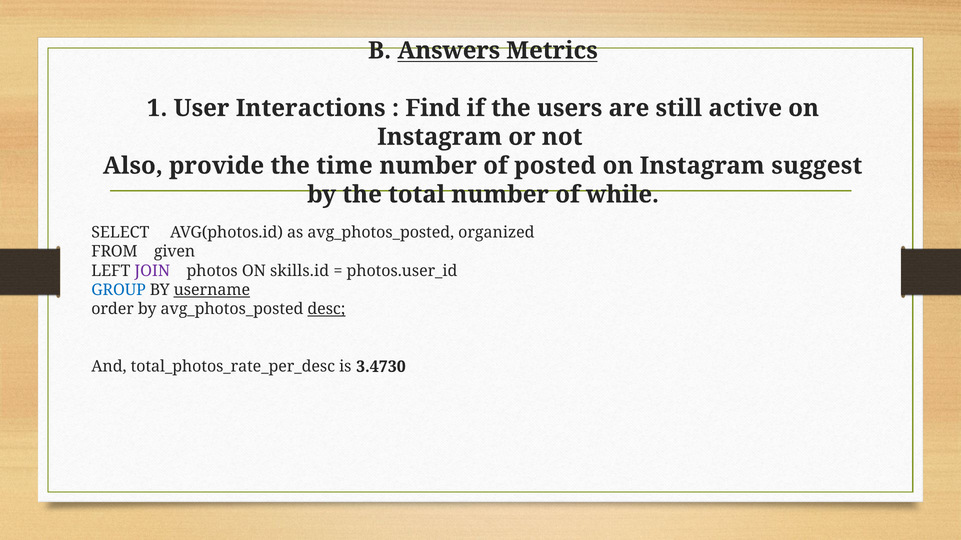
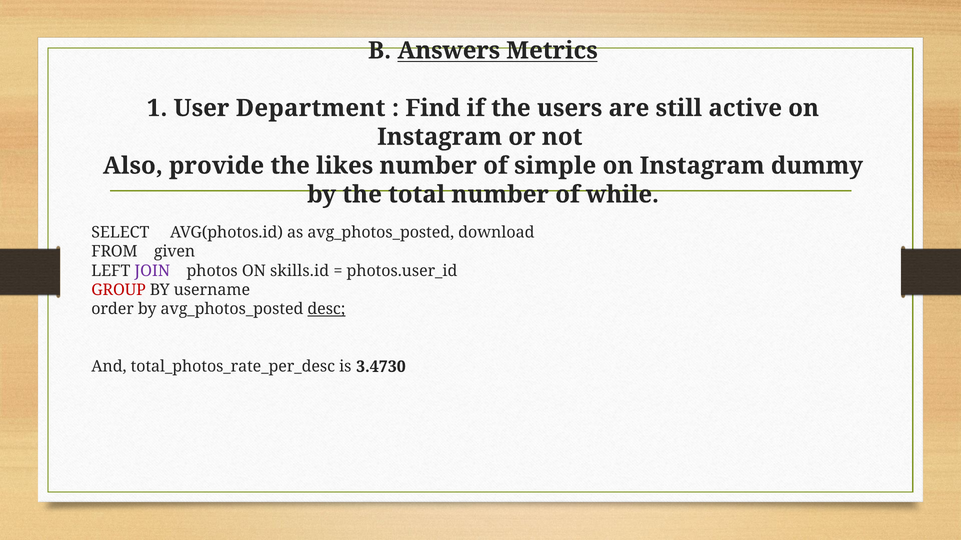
Interactions: Interactions -> Department (311, 108)
time: time -> likes (345, 166)
posted: posted -> simple (555, 166)
suggest: suggest -> dummy (817, 166)
organized: organized -> download (496, 233)
GROUP colour: blue -> red (119, 290)
username underline: present -> none (212, 290)
